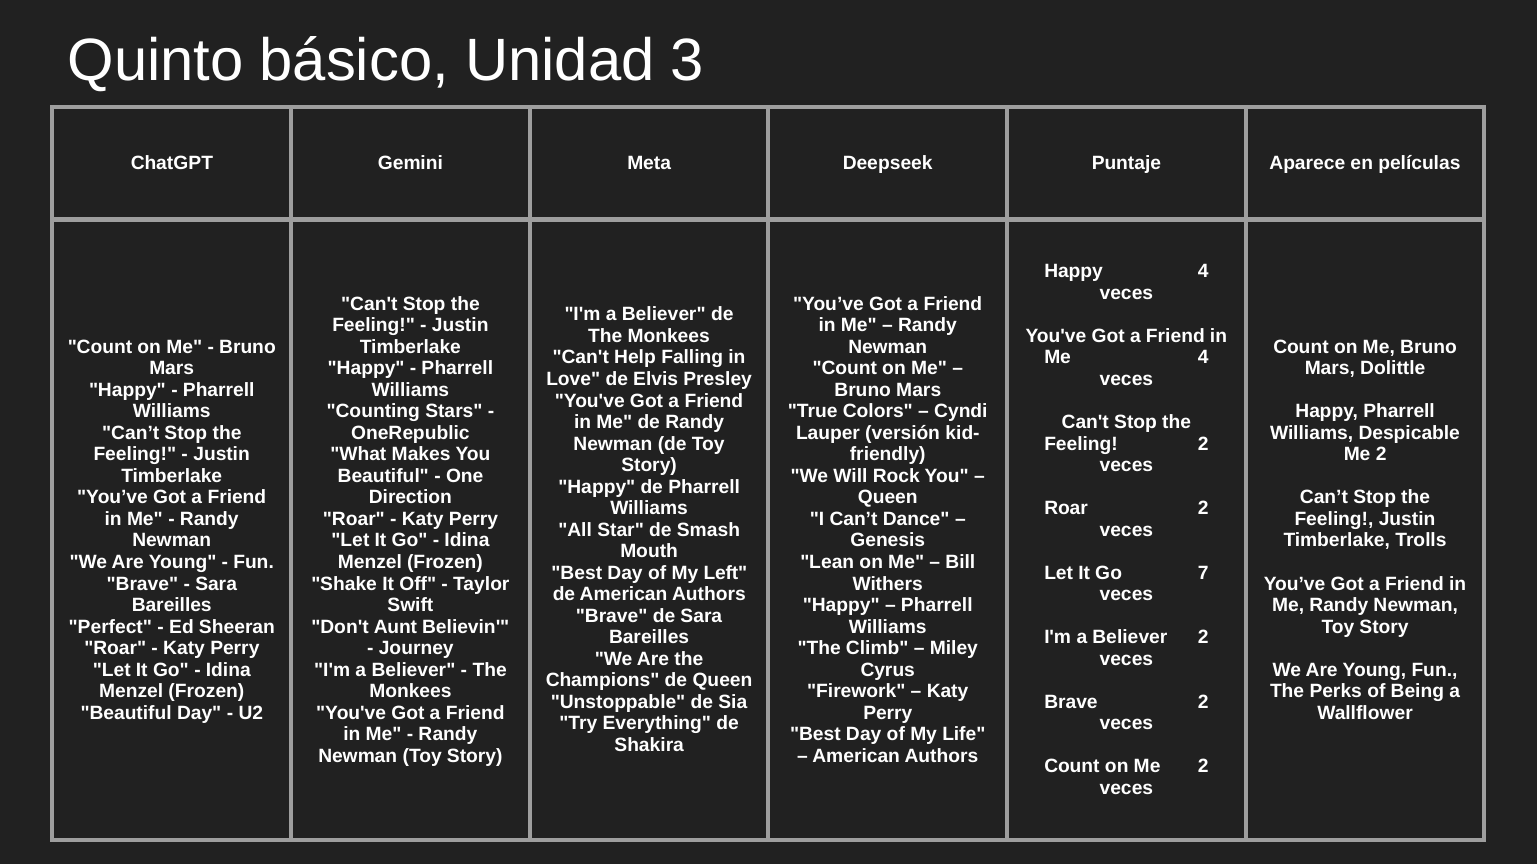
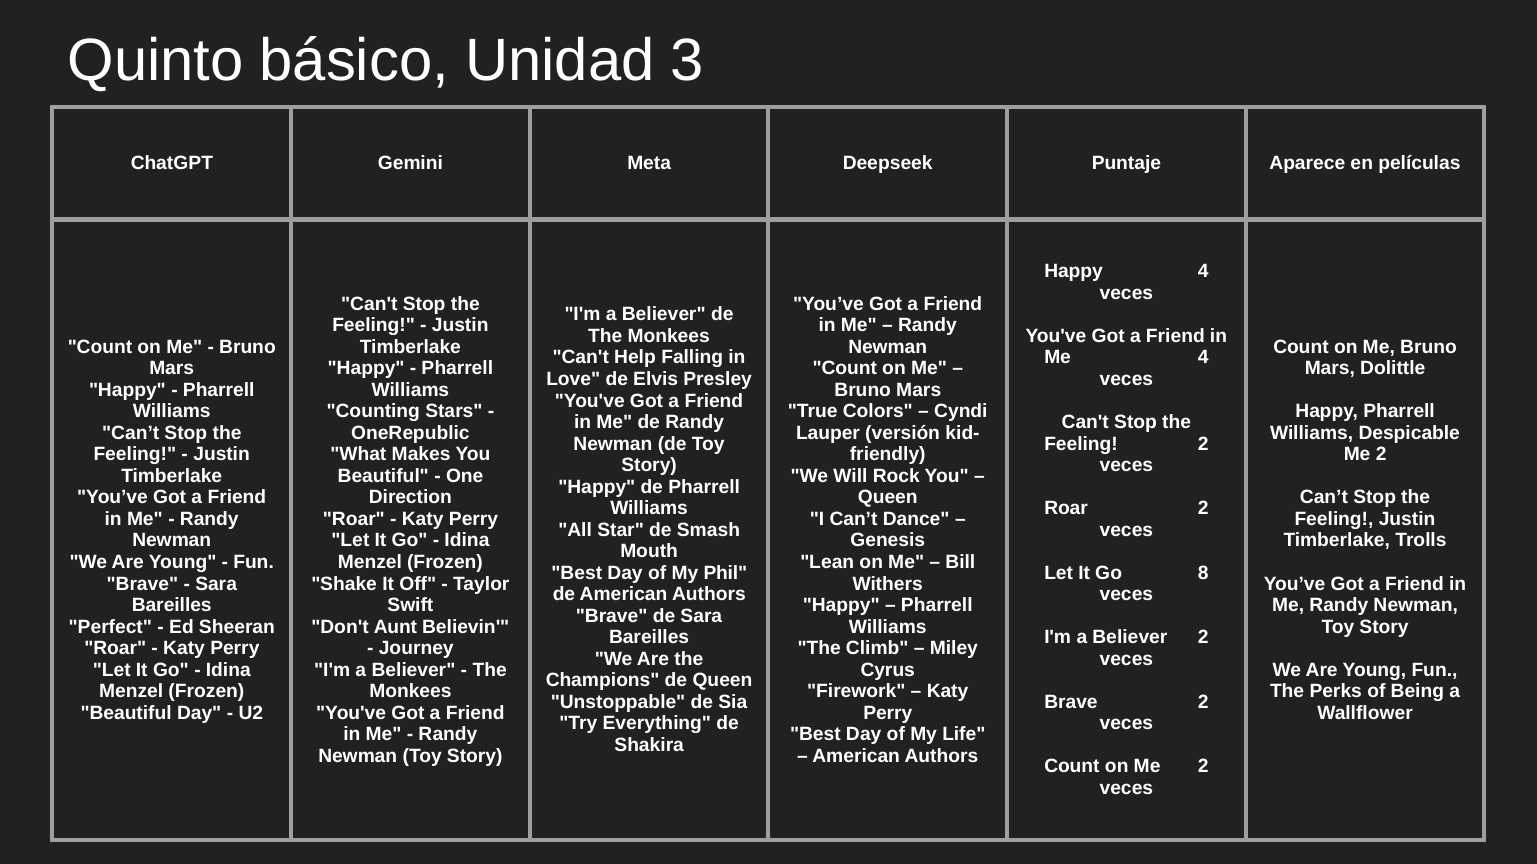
Left: Left -> Phil (725, 573)
7: 7 -> 8 (1203, 573)
